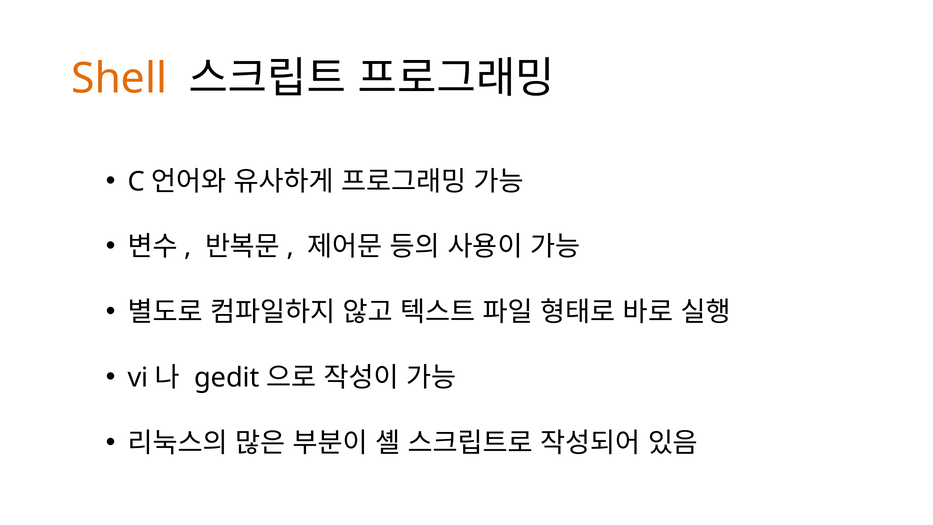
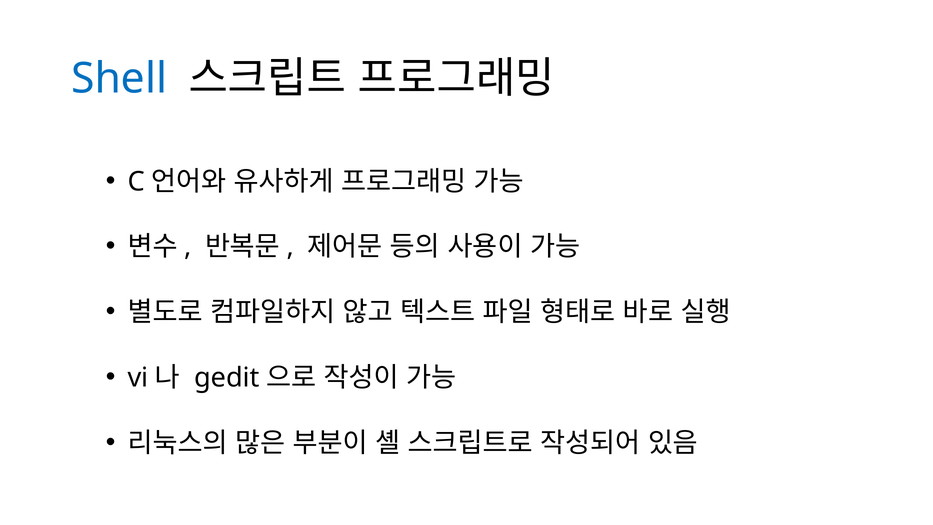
Shell colour: orange -> blue (119, 78)
